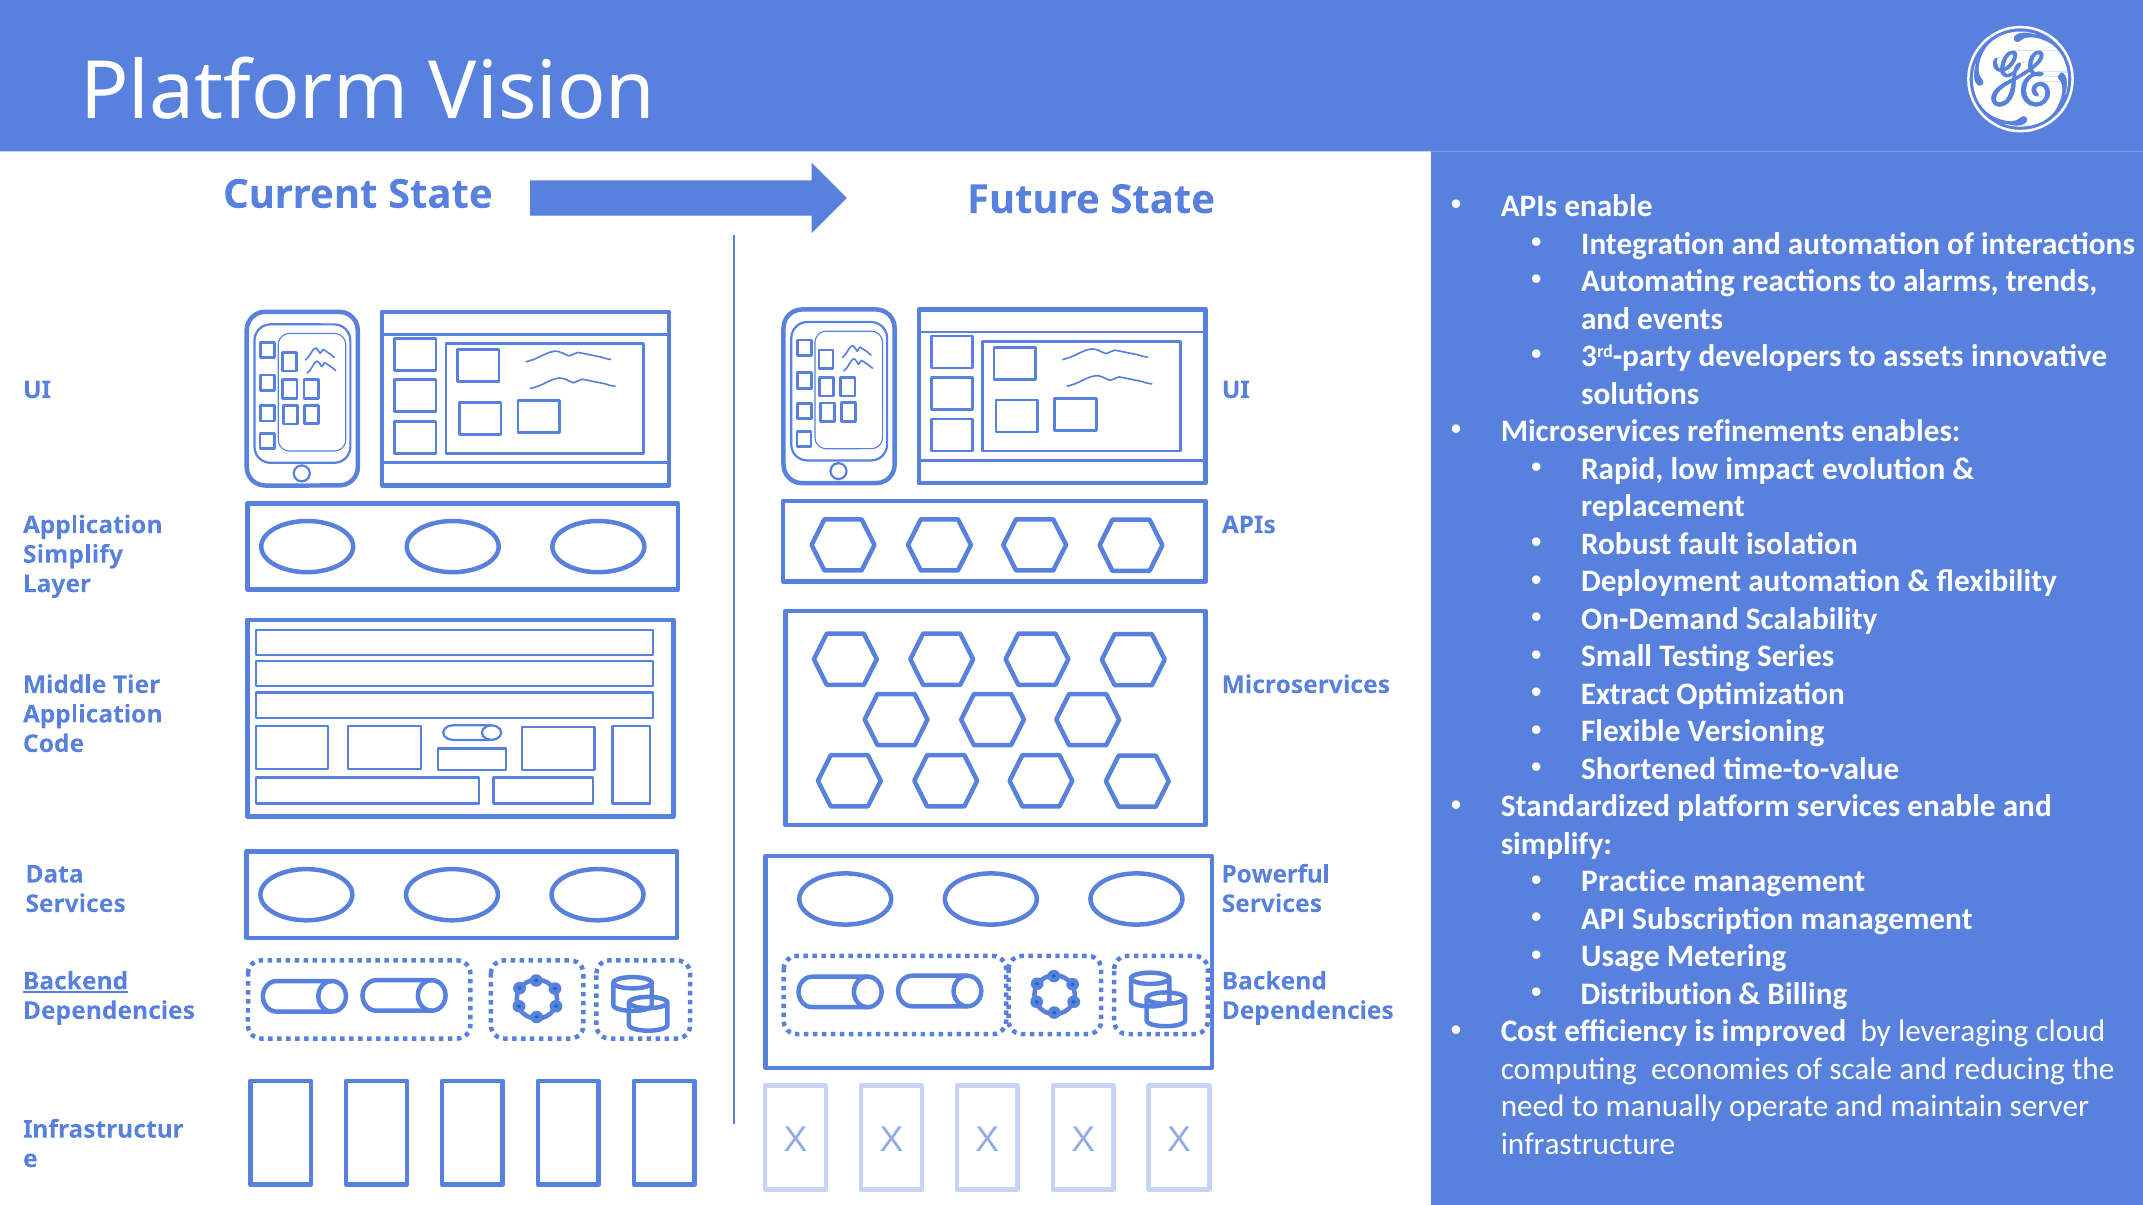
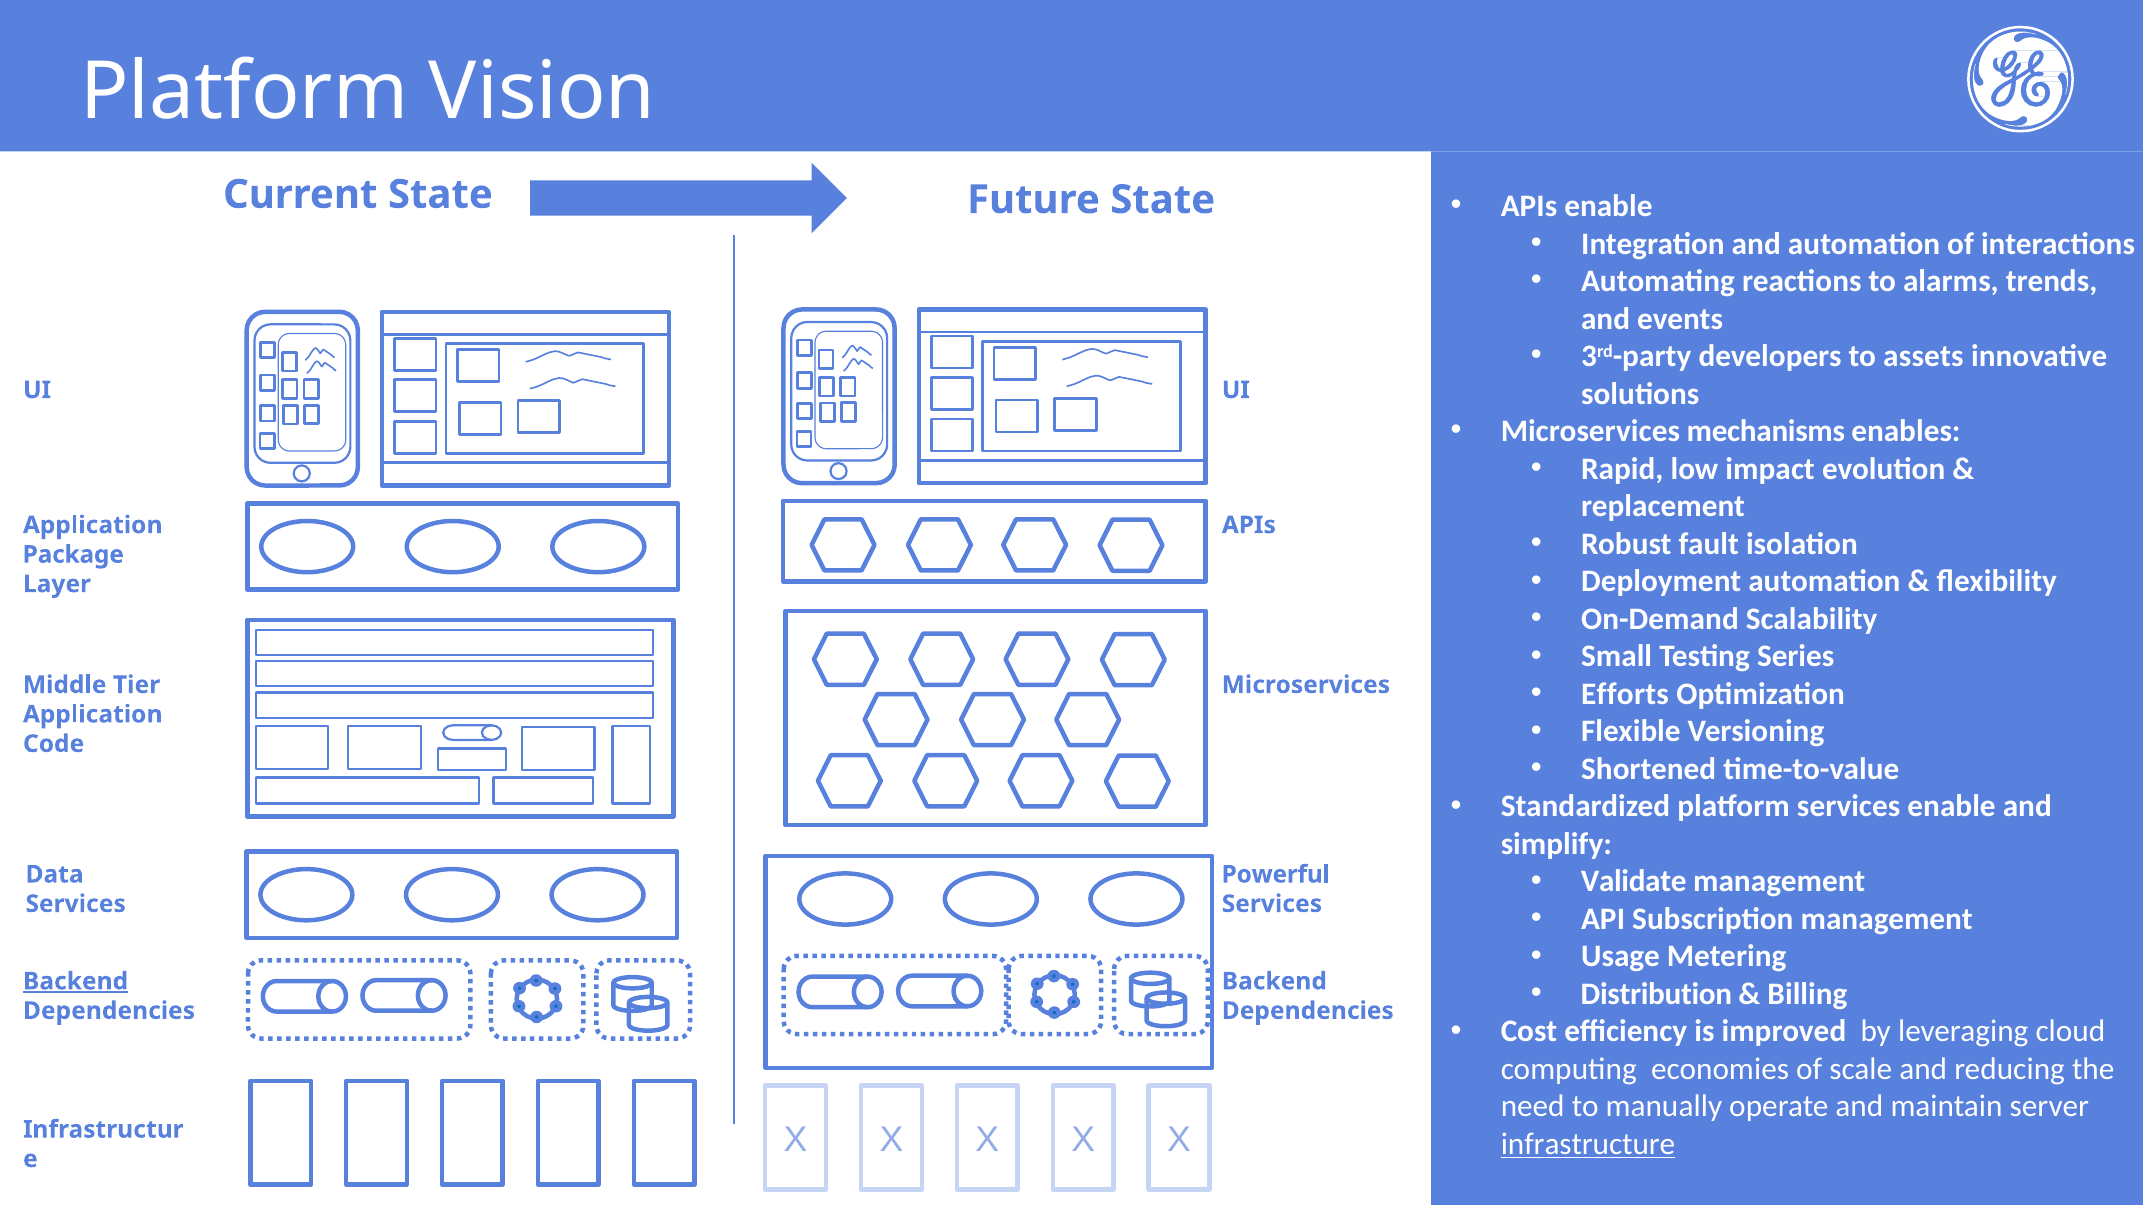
refinements: refinements -> mechanisms (1766, 431)
Simplify: Simplify -> Package (73, 555)
Extract: Extract -> Efforts (1625, 694)
Practice: Practice -> Validate (1634, 882)
infrastructure underline: none -> present (1588, 1144)
